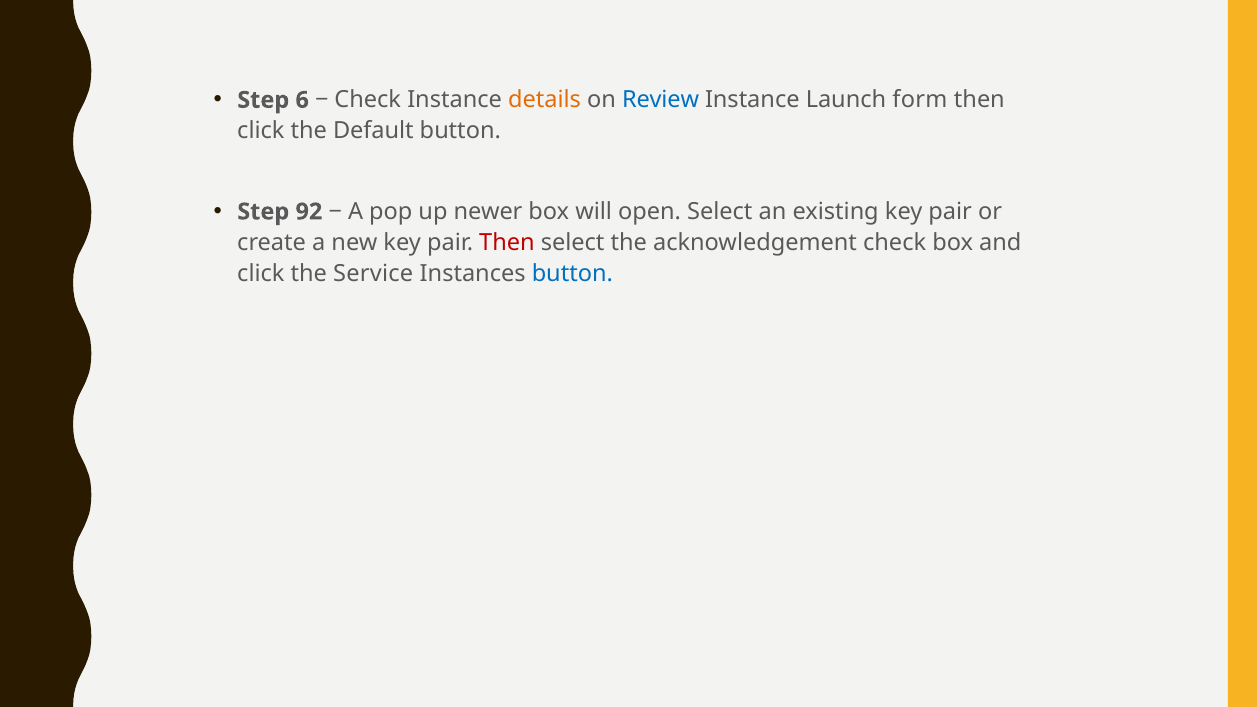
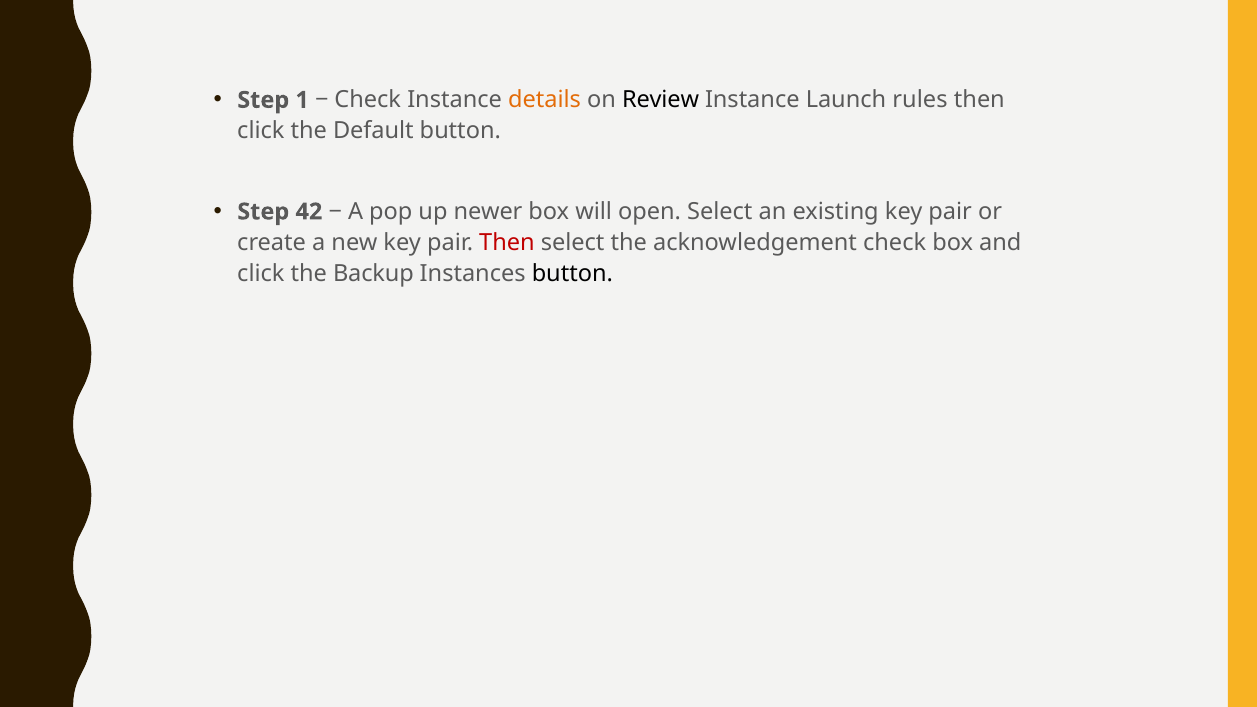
6: 6 -> 1 (302, 100)
Review colour: blue -> black (661, 100)
form: form -> rules (920, 100)
92: 92 -> 42 (309, 212)
Service: Service -> Backup (373, 274)
button colour: blue -> black (572, 274)
